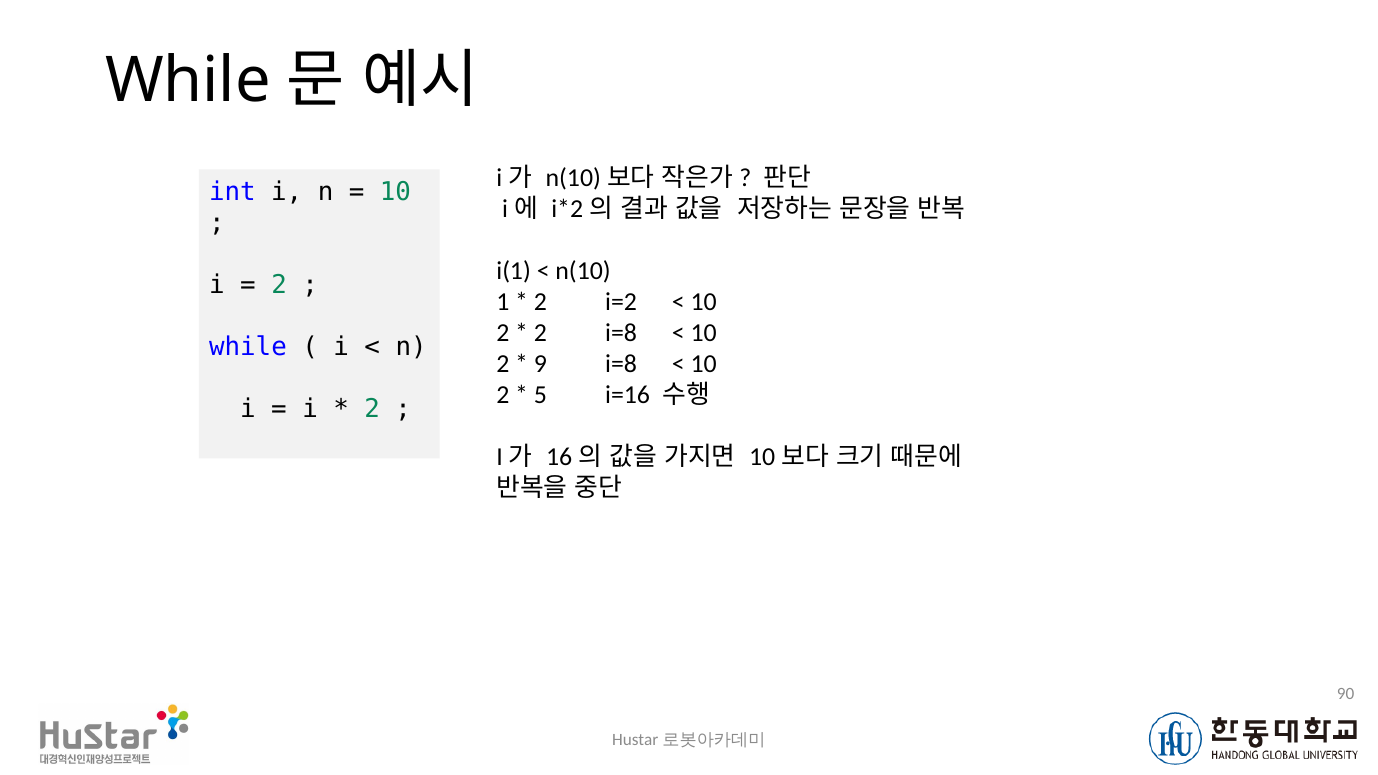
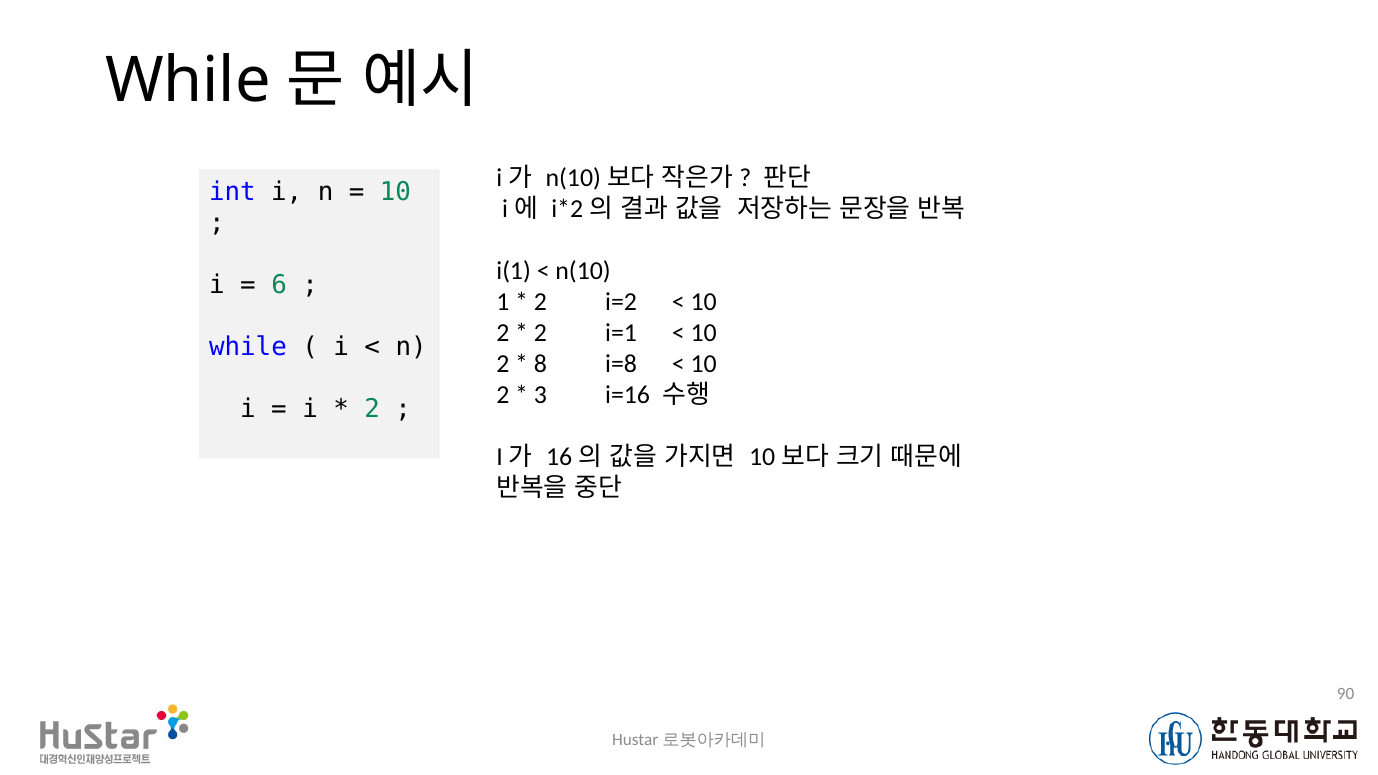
2: 2 -> 6 (279, 285)
2 i=8: i=8 -> i=1 (621, 333)
9: 9 -> 8 (540, 364)
5: 5 -> 3 (540, 395)
